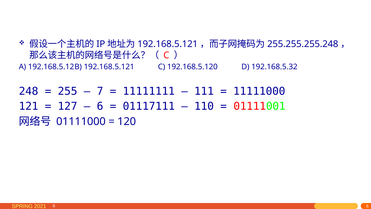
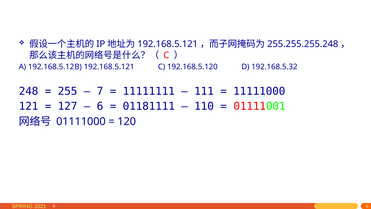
01117111: 01117111 -> 01181111 (149, 106)
